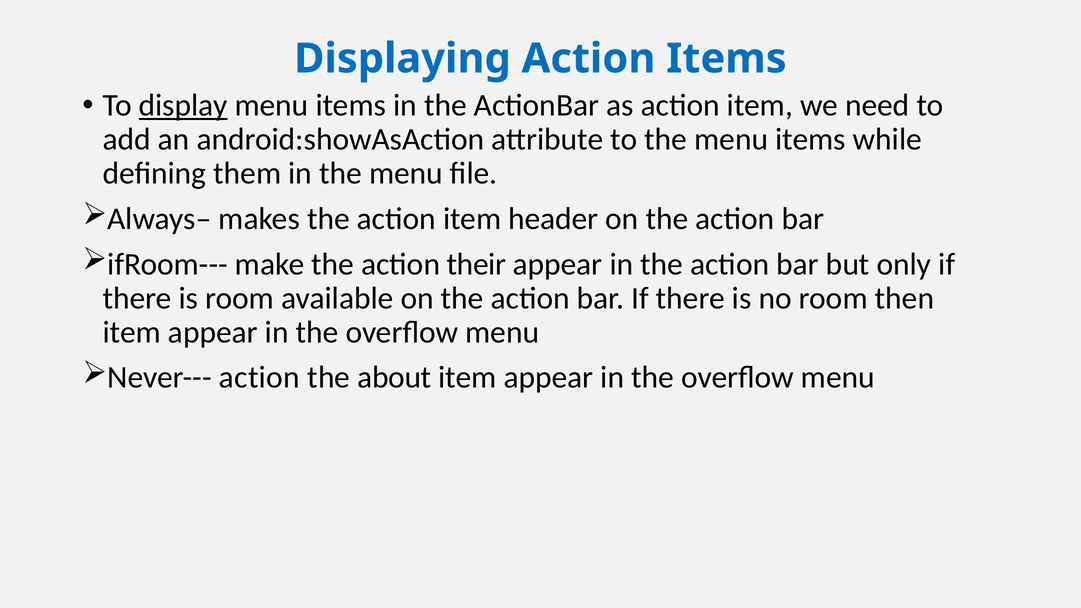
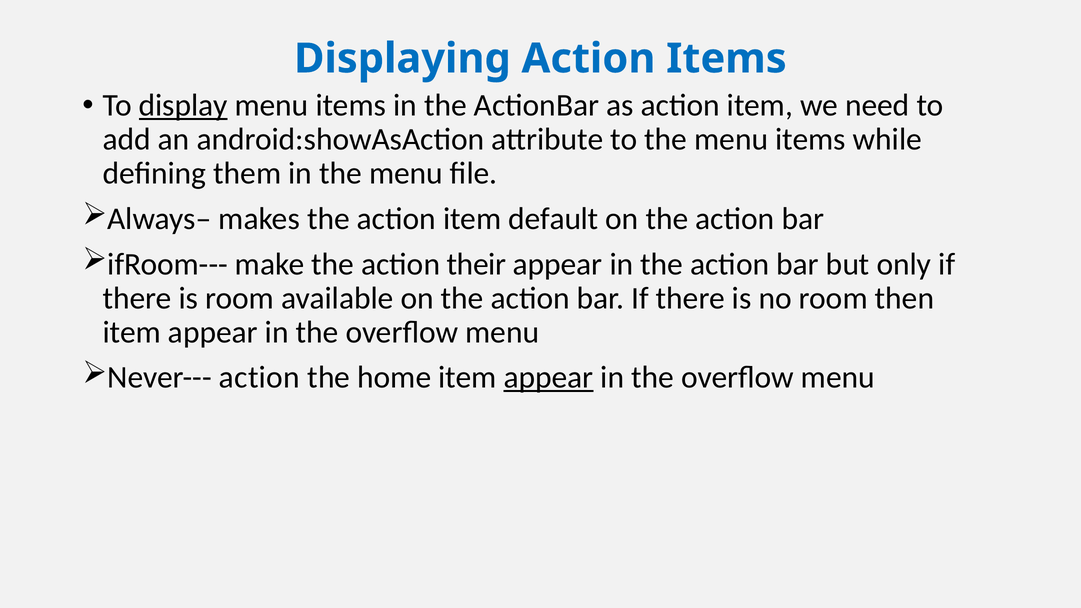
header: header -> default (553, 219)
about: about -> home (394, 378)
appear underline: none -> present (549, 378)
